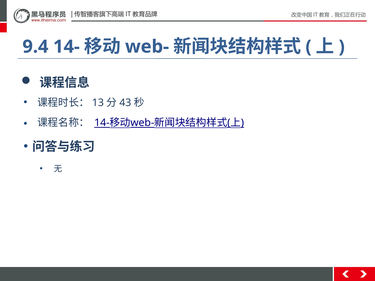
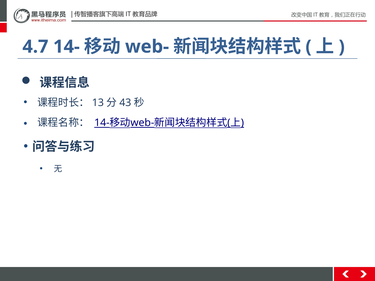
9.4: 9.4 -> 4.7 (35, 47)
